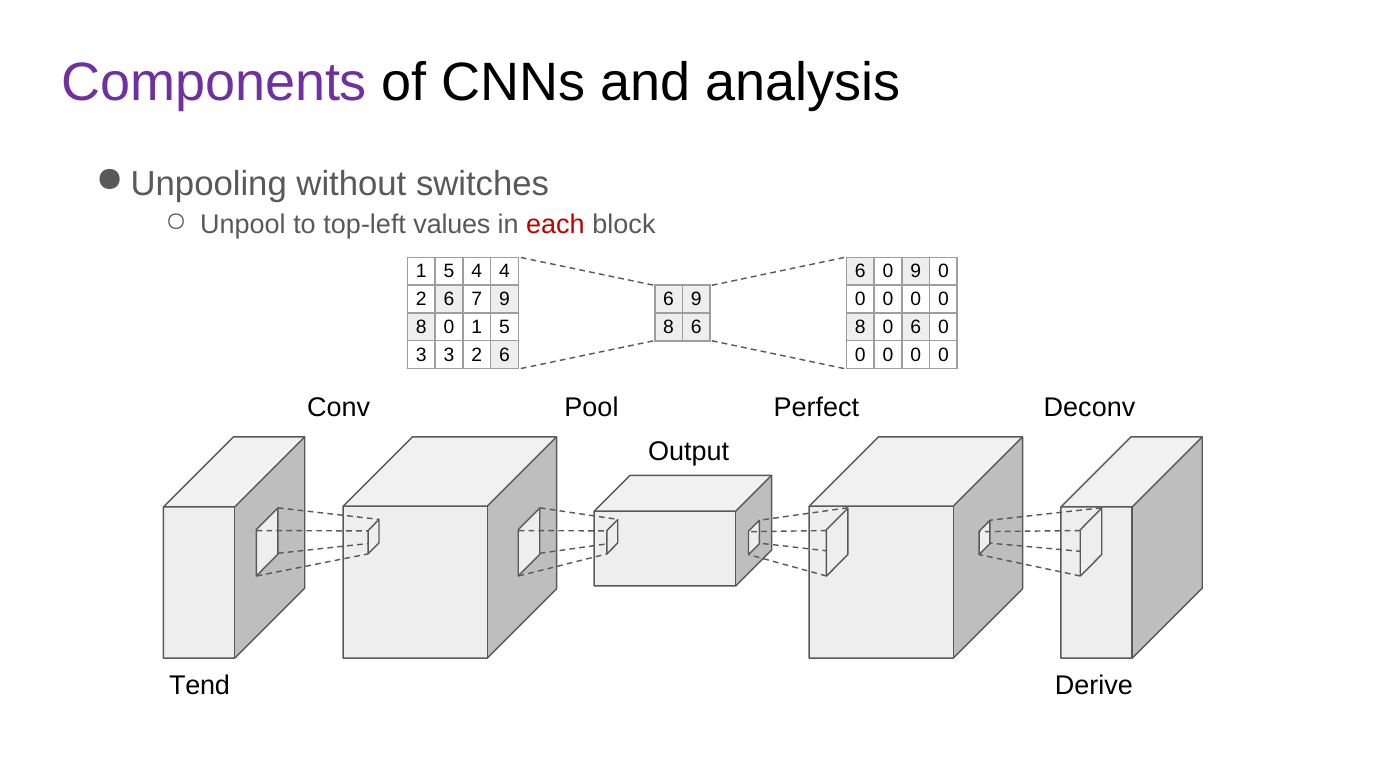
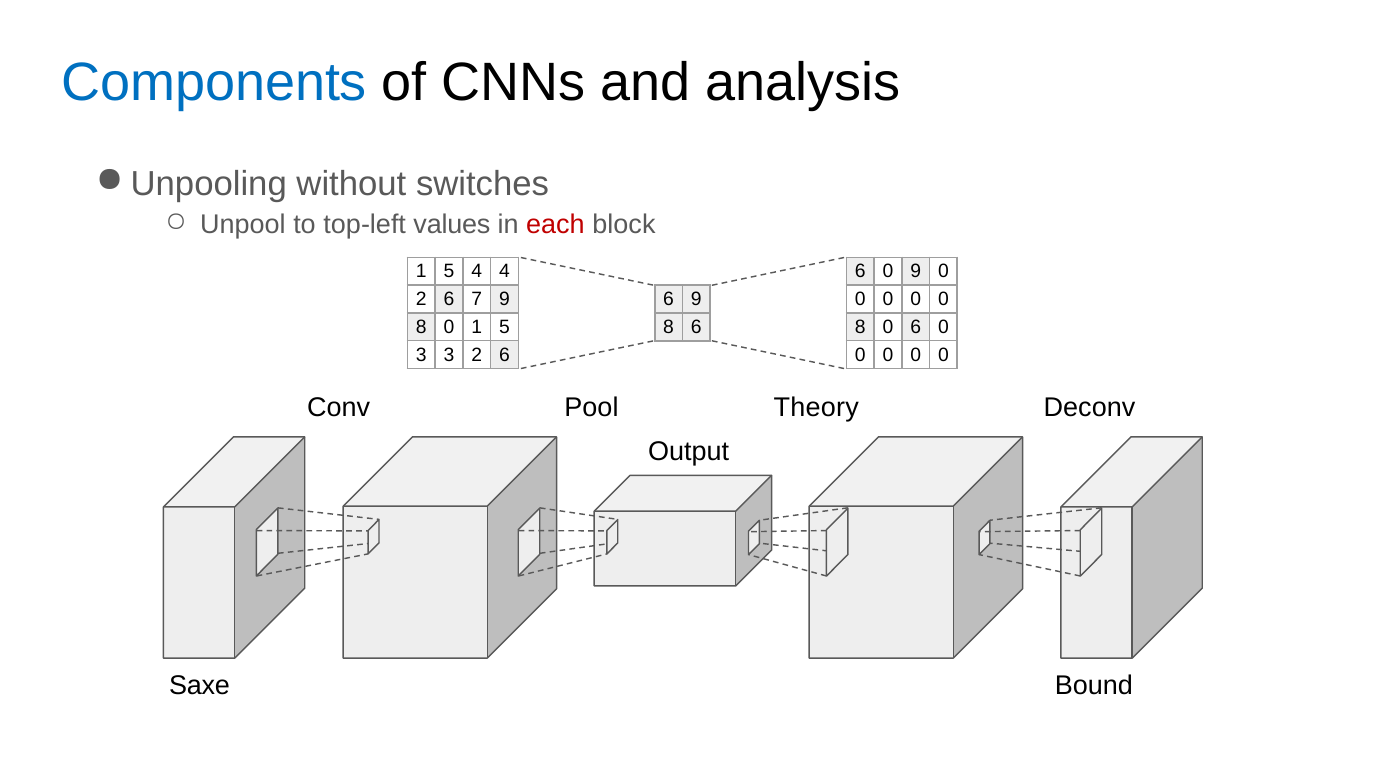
Components colour: purple -> blue (214, 83)
Perfect: Perfect -> Theory (816, 408)
Tend: Tend -> Saxe (200, 686)
Derive: Derive -> Bound (1094, 686)
